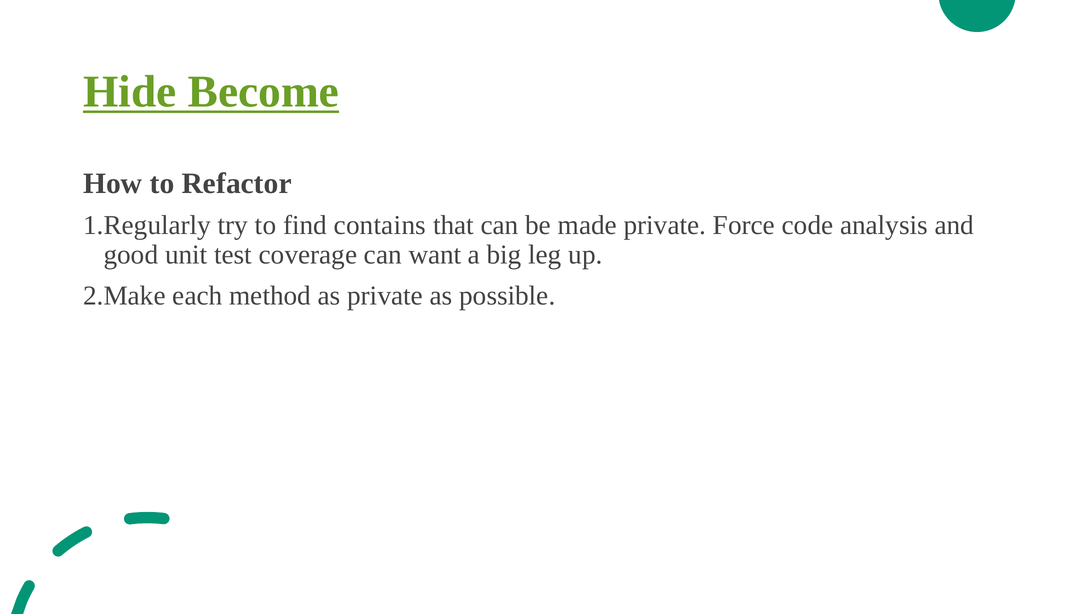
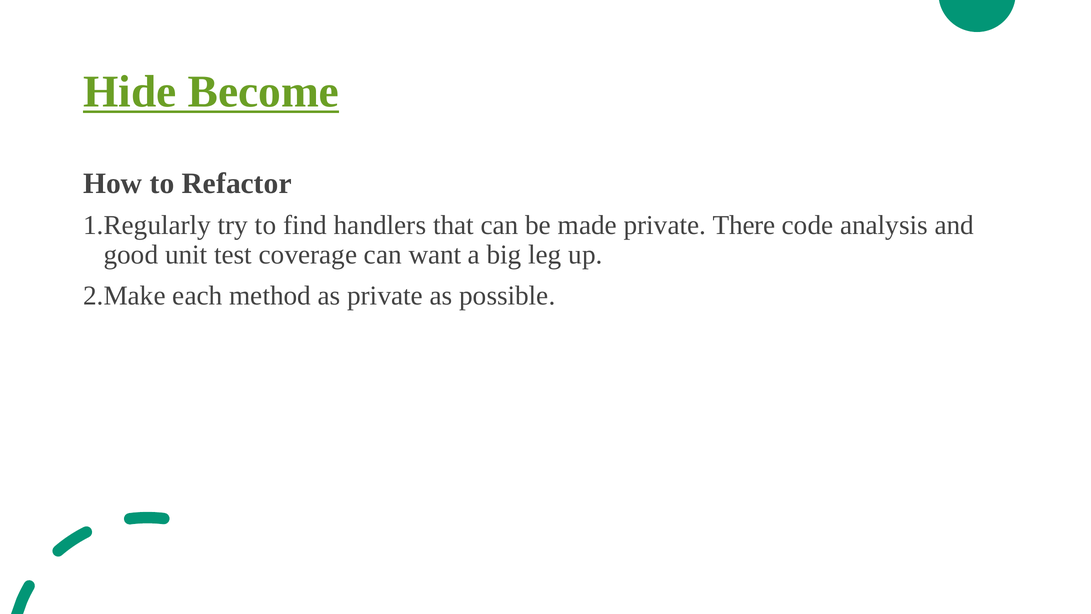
contains: contains -> handlers (380, 225)
Force: Force -> There (744, 225)
